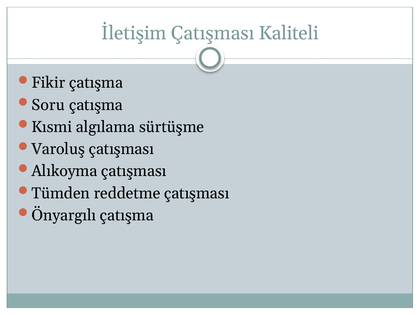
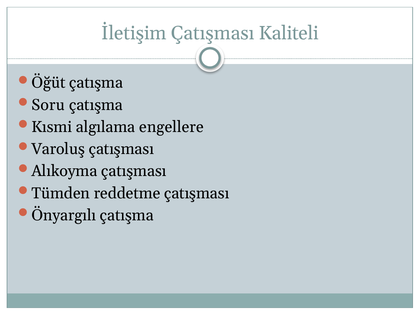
Fikir: Fikir -> Öğüt (48, 83)
sürtüşme: sürtüşme -> engellere (172, 127)
